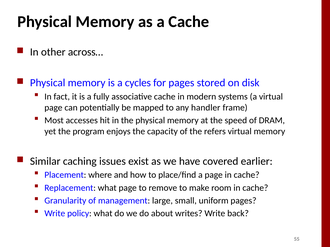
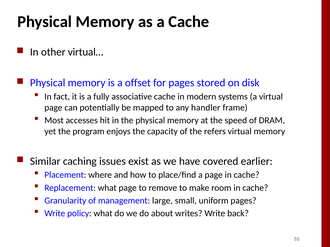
across…: across… -> virtual… (86, 52)
cycles: cycles -> offset (138, 83)
